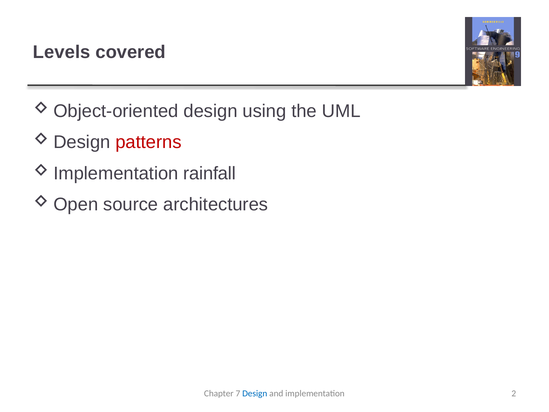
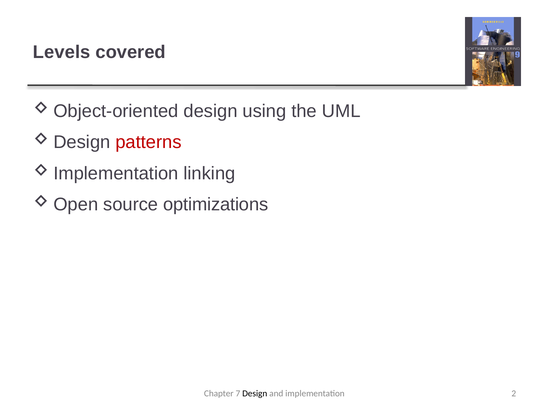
rainfall: rainfall -> linking (209, 173)
architectures: architectures -> optimizations (216, 204)
Design colour: blue -> black (255, 393)
